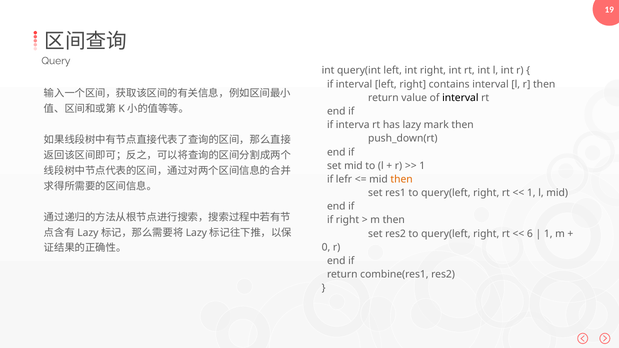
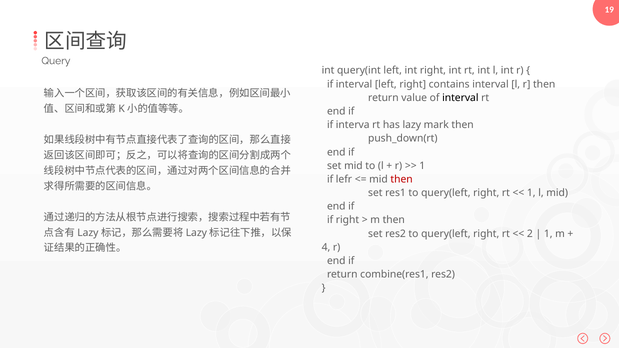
then colour: orange -> red (402, 179)
6: 6 -> 2 (530, 234)
0: 0 -> 4 (326, 247)
